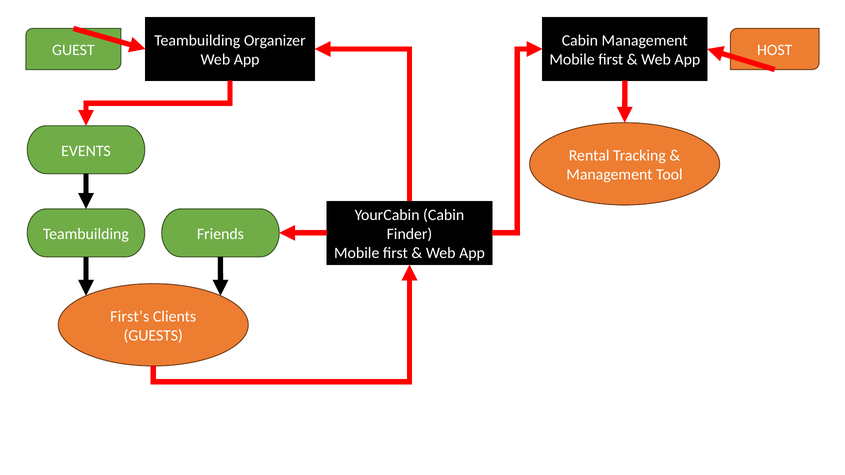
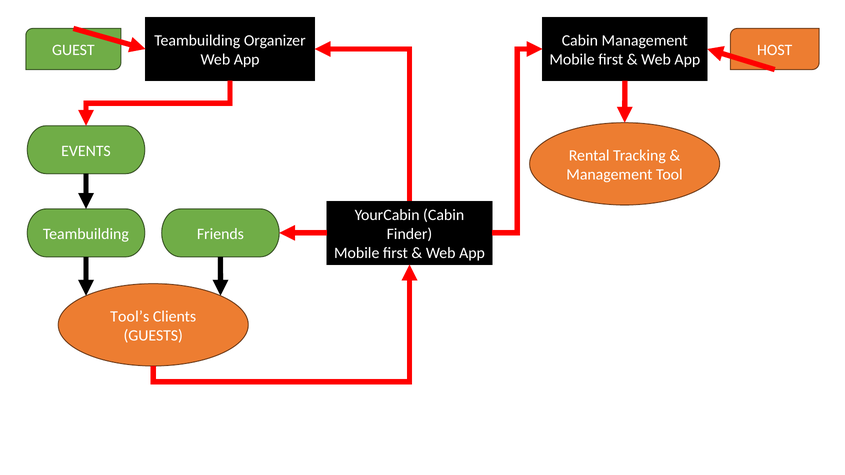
First’s: First’s -> Tool’s (130, 317)
